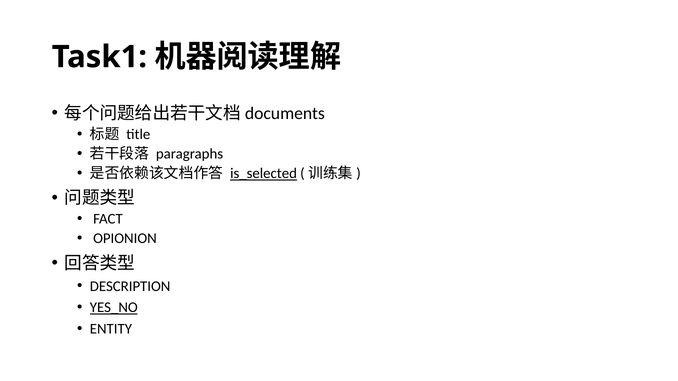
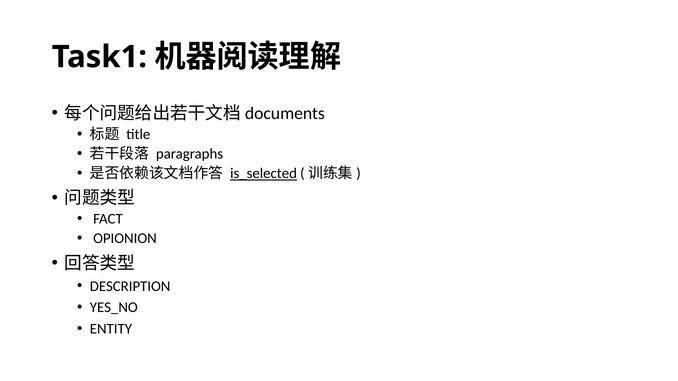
YES_NO underline: present -> none (114, 308)
